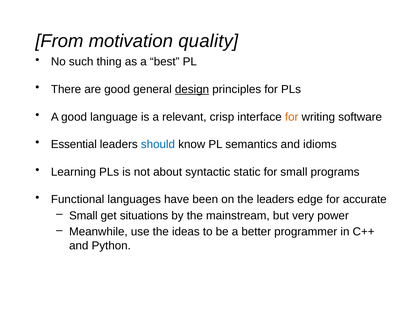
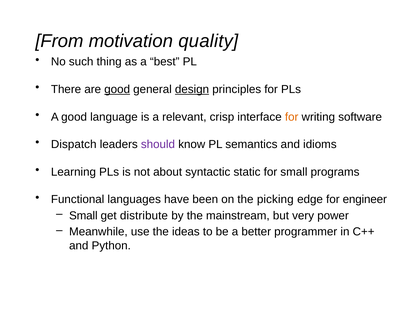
good underline: none -> present (117, 89)
Essential: Essential -> Dispatch (74, 144)
should colour: blue -> purple (158, 144)
the leaders: leaders -> picking (275, 199)
accurate: accurate -> engineer (365, 199)
situations: situations -> distribute (144, 216)
